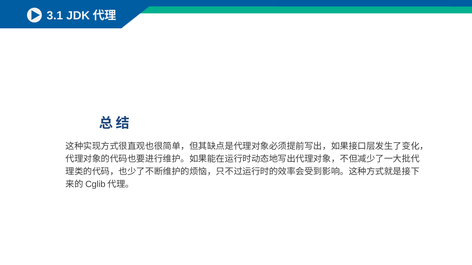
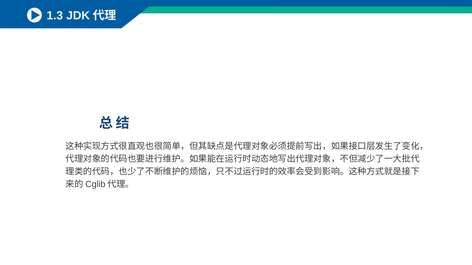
3.1: 3.1 -> 1.3 (55, 16)
